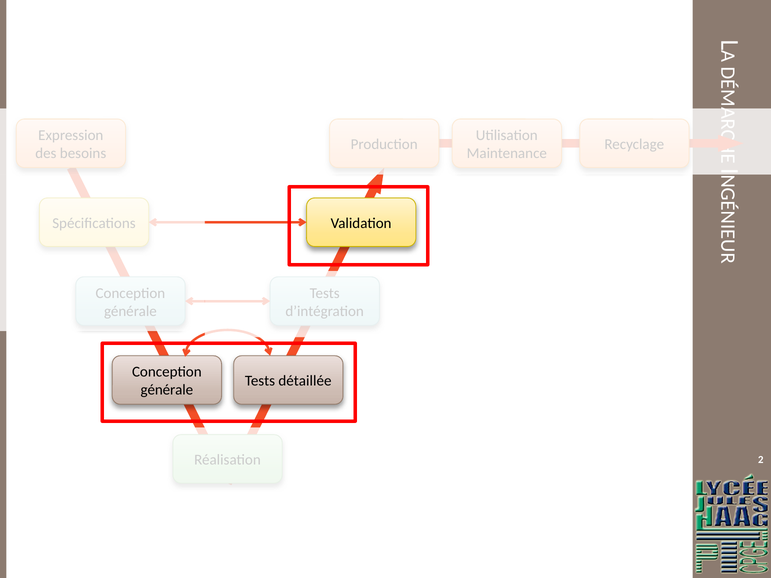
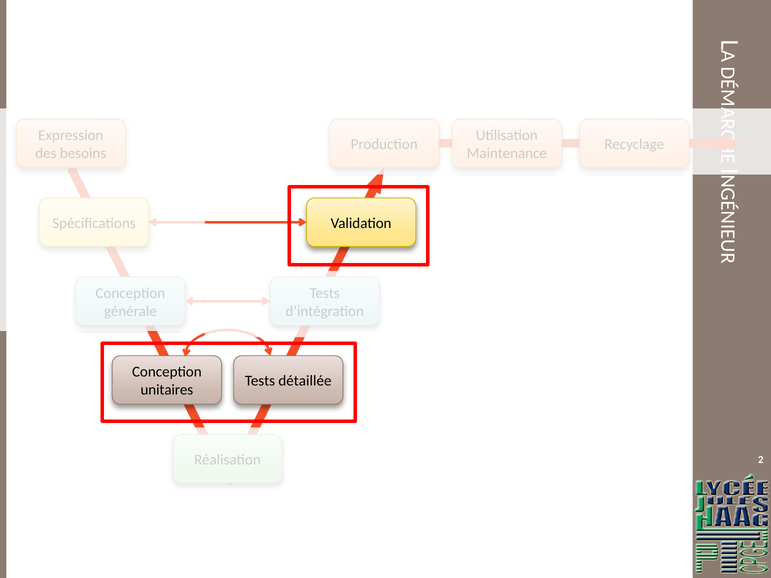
générale: générale -> unitaires (167, 390)
